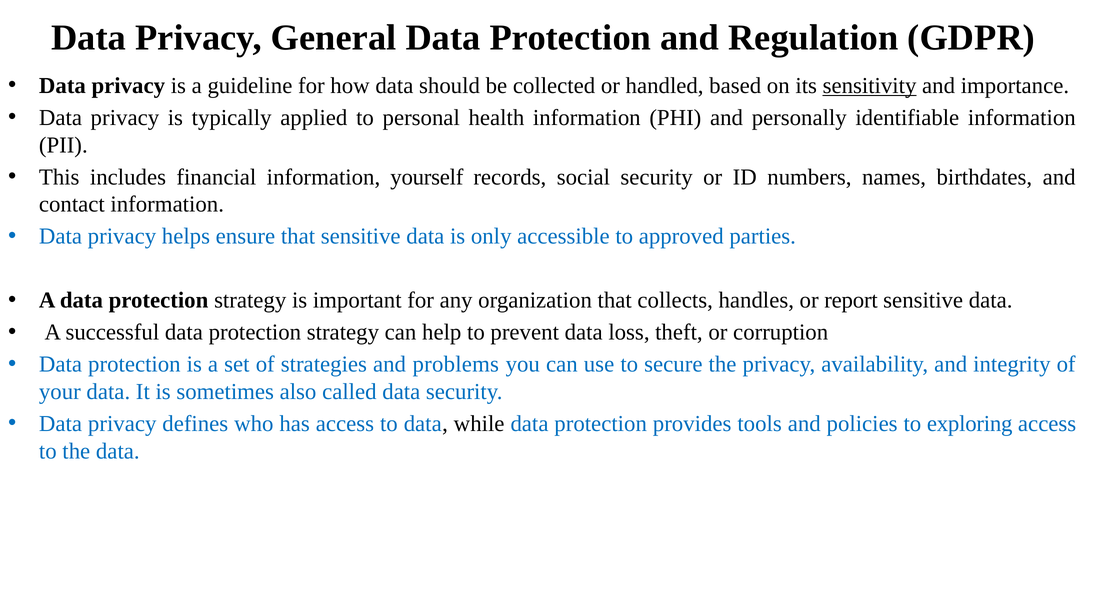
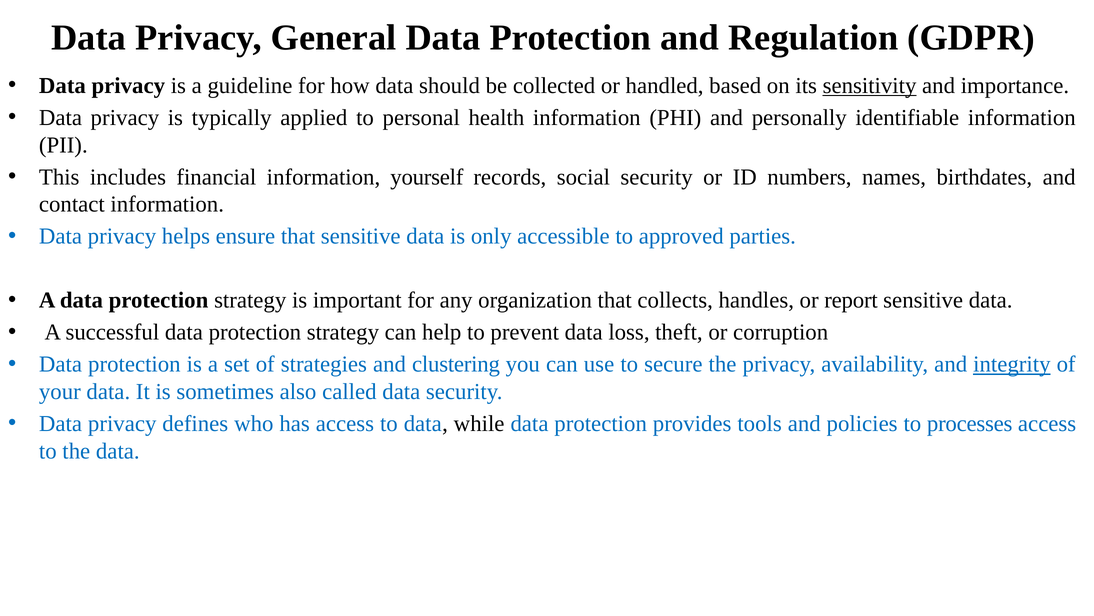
problems: problems -> clustering (456, 364)
integrity underline: none -> present (1012, 364)
exploring: exploring -> processes (970, 423)
